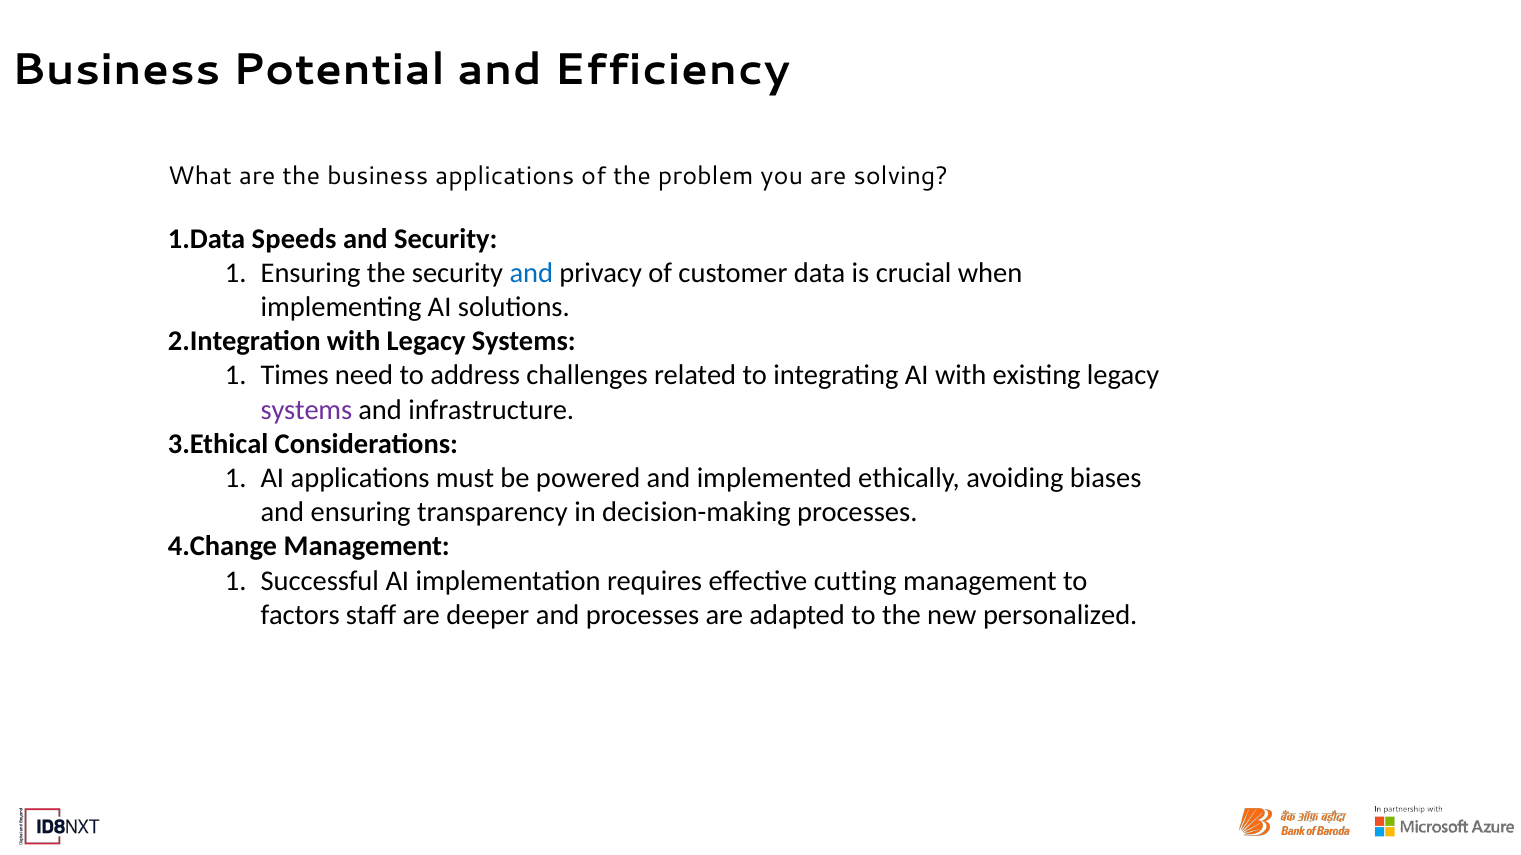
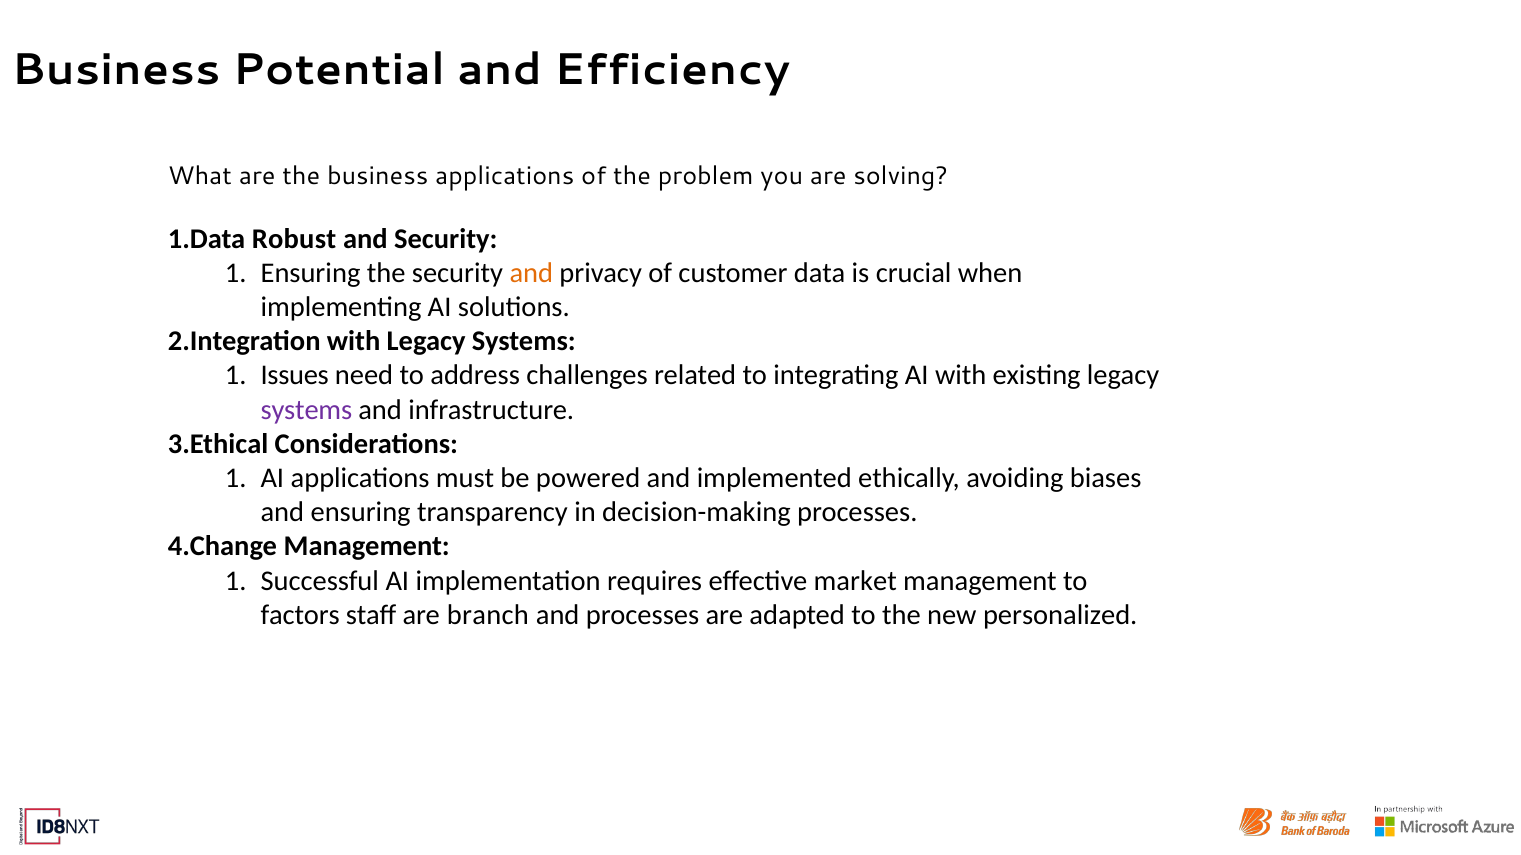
Speeds: Speeds -> Robust (294, 239)
and colour: blue -> orange (531, 273)
Times: Times -> Issues (295, 376)
cutting: cutting -> market (855, 581)
deeper: deeper -> branch (488, 615)
